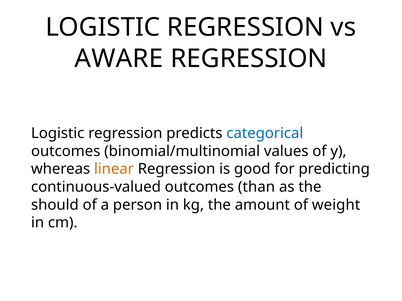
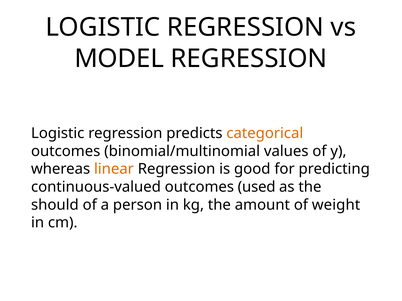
AWARE: AWARE -> MODEL (119, 59)
categorical colour: blue -> orange (265, 134)
than: than -> used (257, 187)
